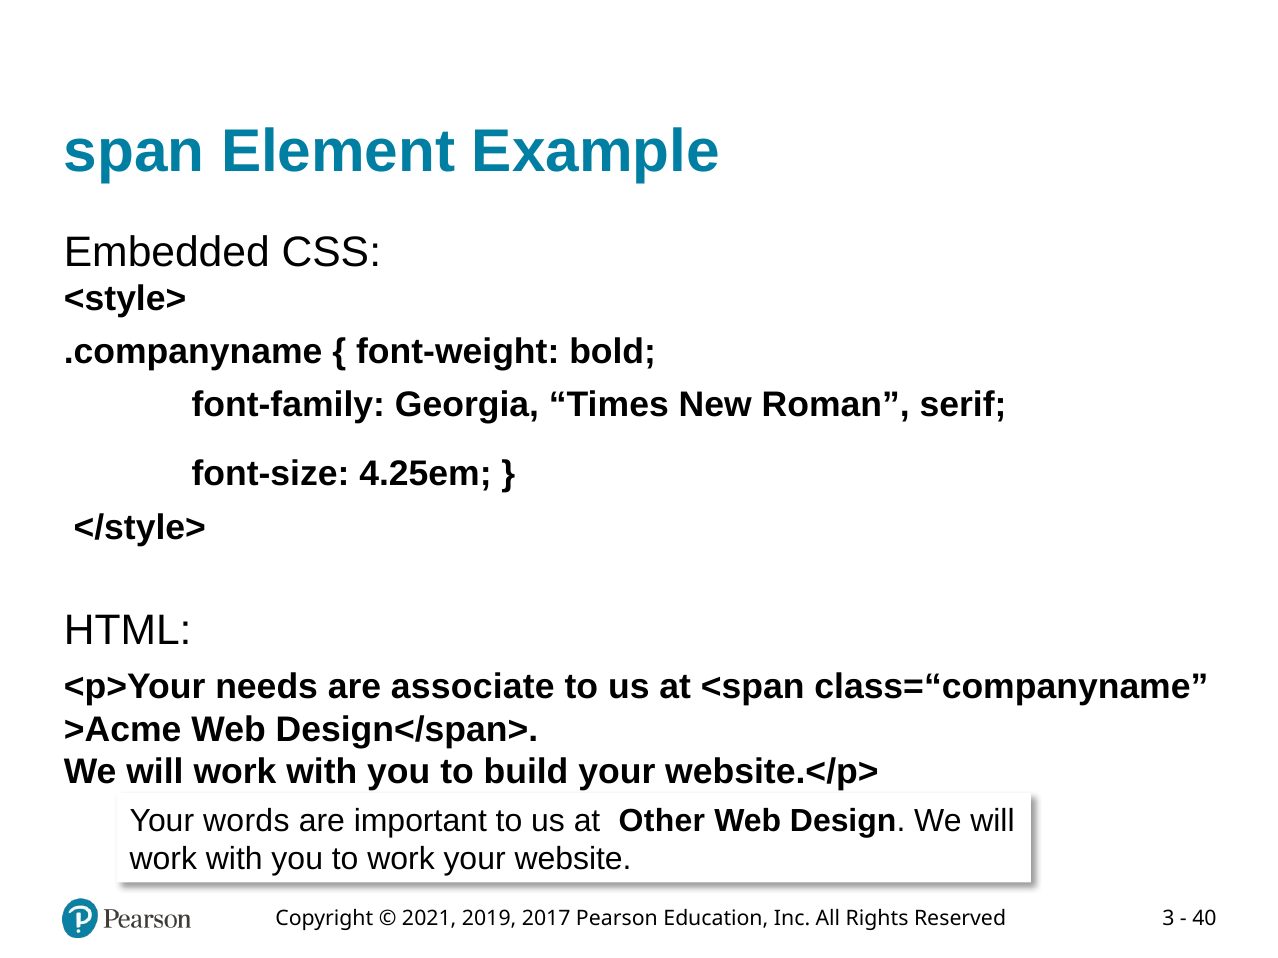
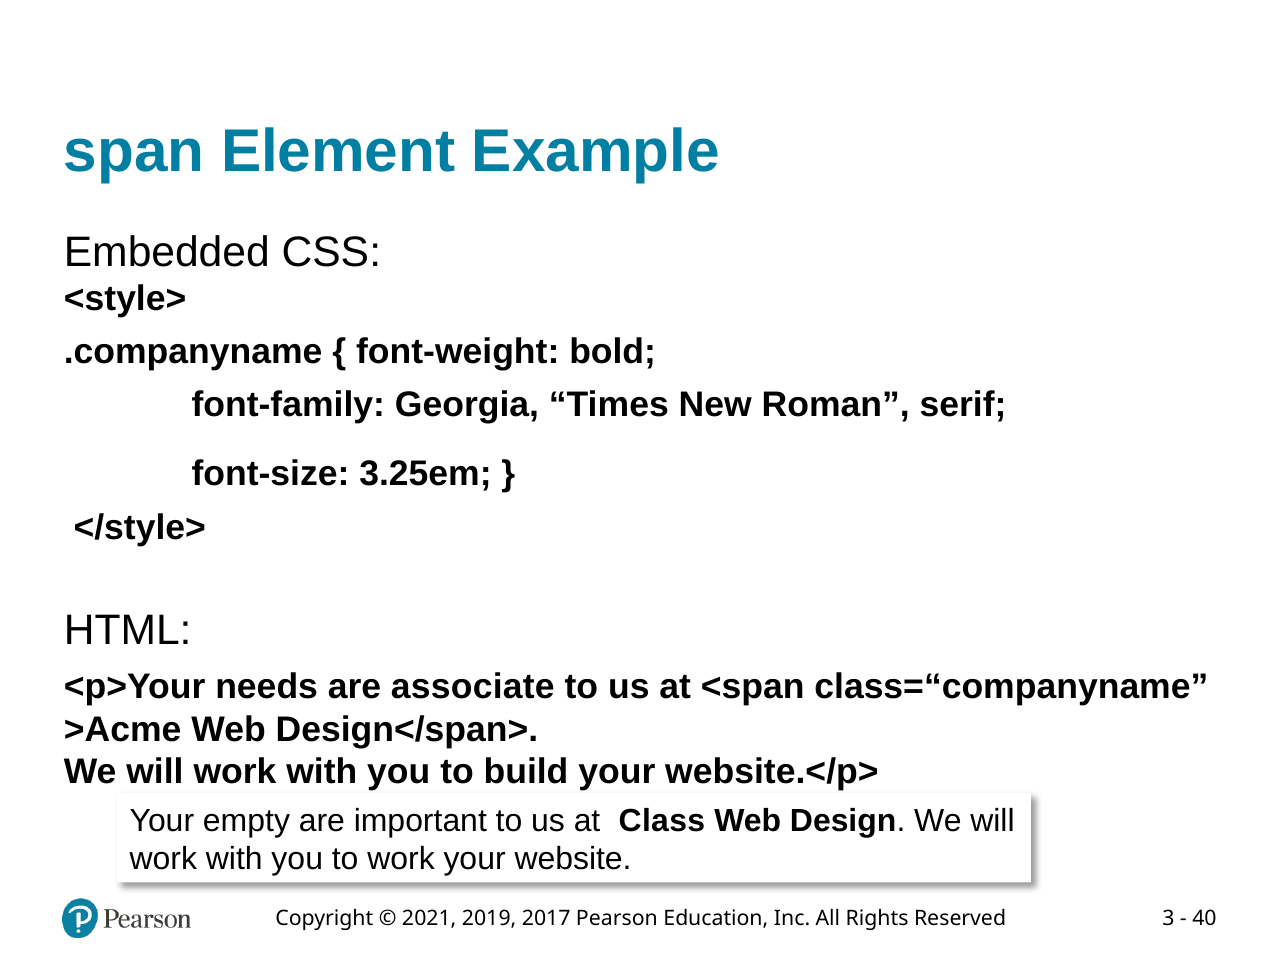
4.25em: 4.25em -> 3.25em (425, 474)
words: words -> empty (246, 821)
Other: Other -> Class (662, 821)
